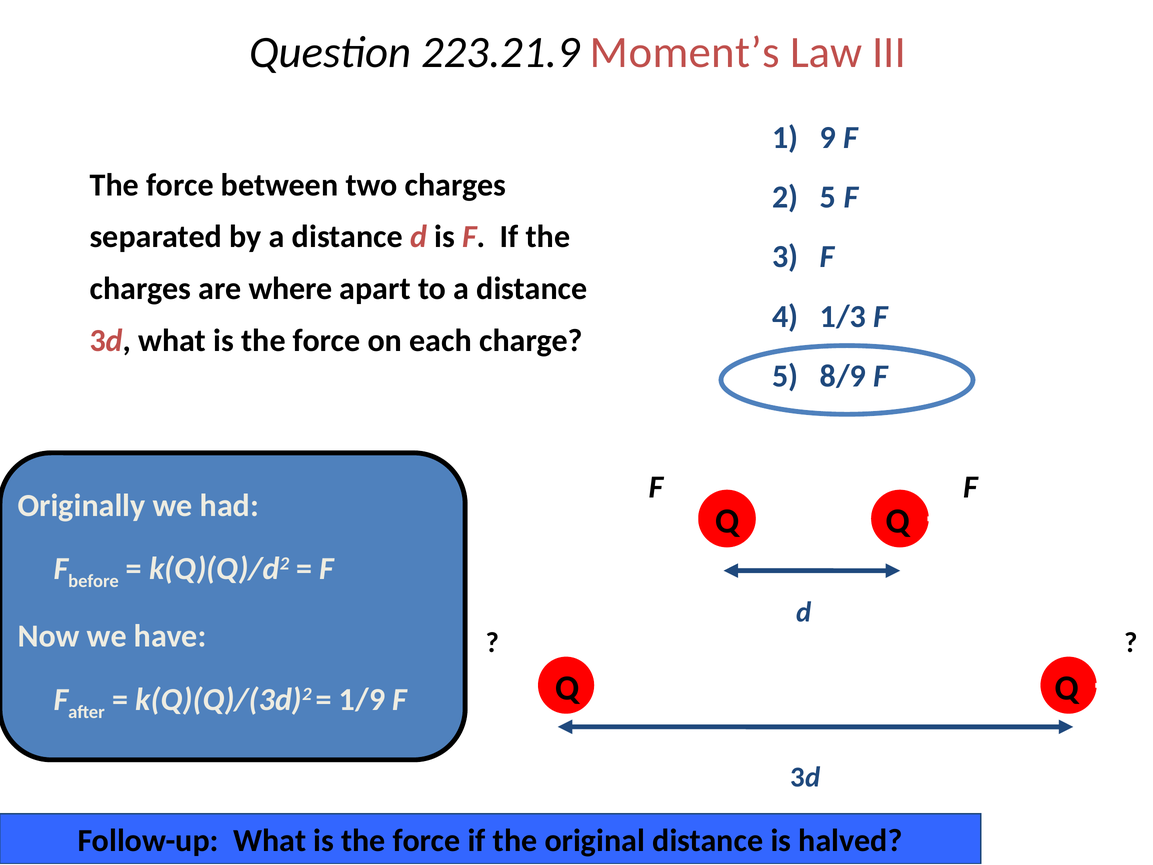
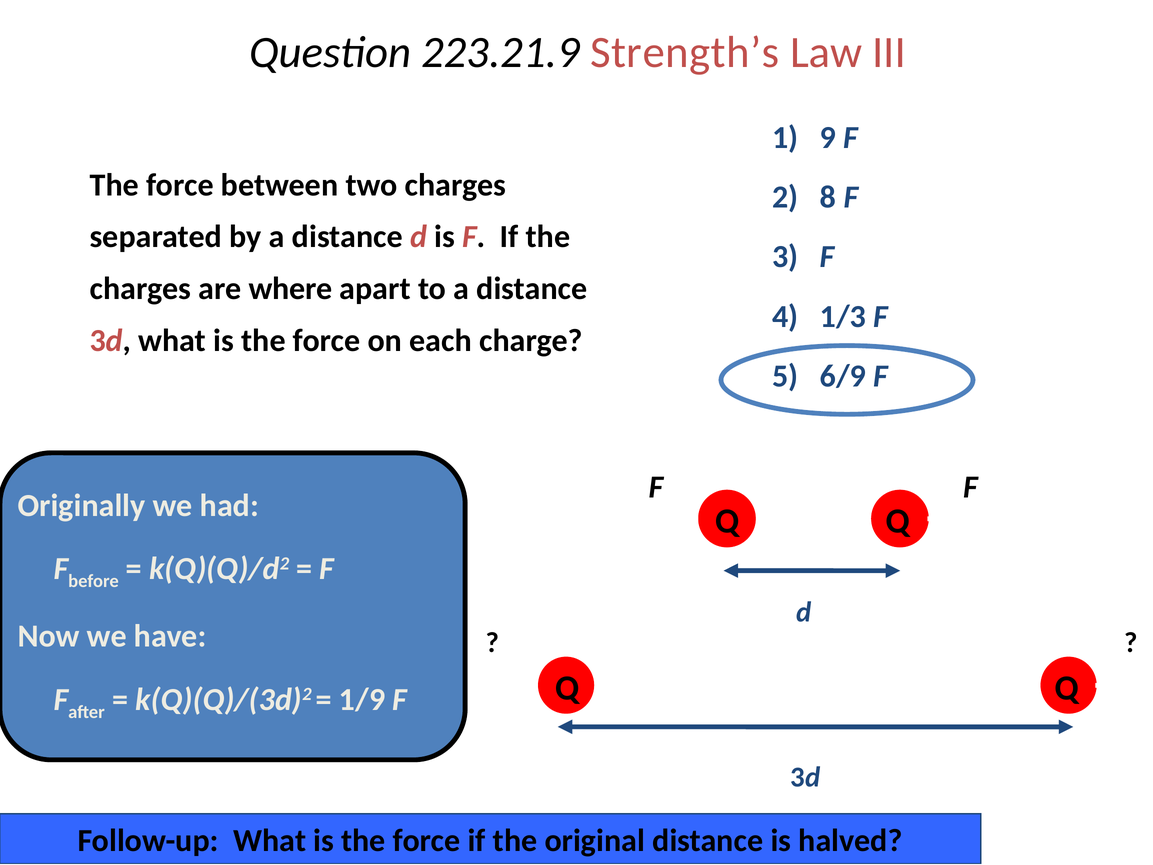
Moment’s: Moment’s -> Strength’s (685, 53)
2 5: 5 -> 8 (828, 197)
8/9: 8/9 -> 6/9 (843, 376)
